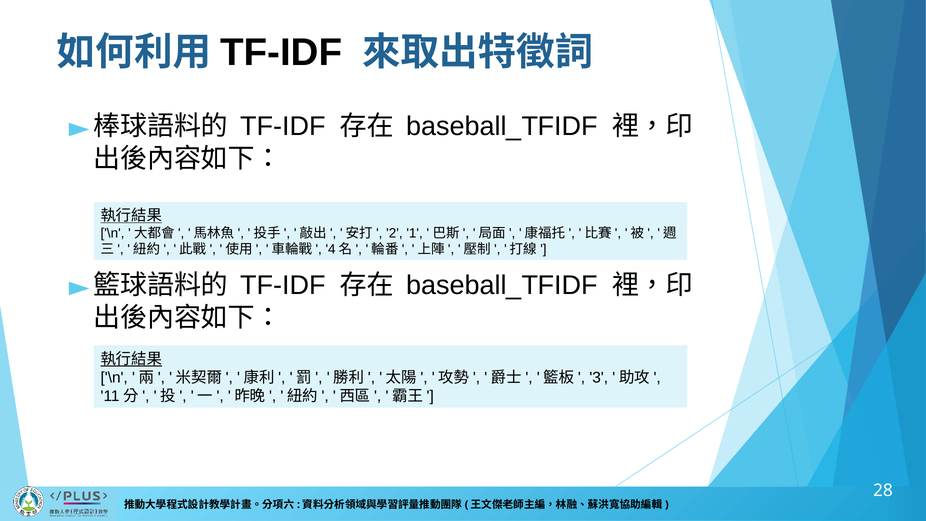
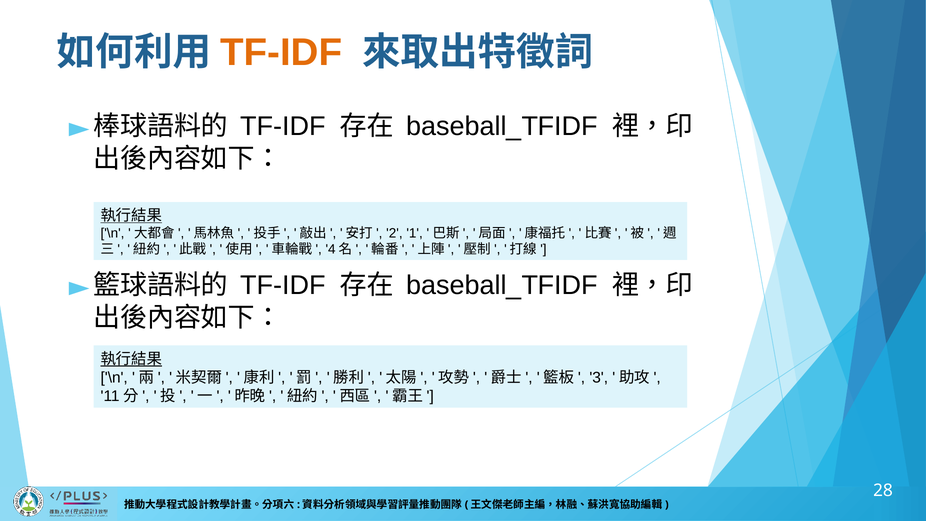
TF-IDF colour: black -> orange (281, 53)
